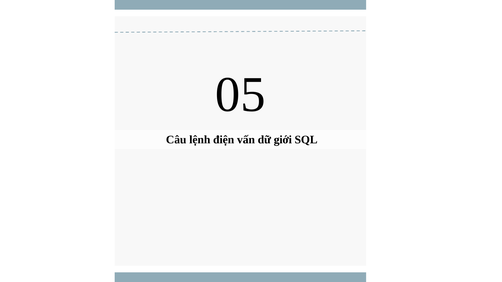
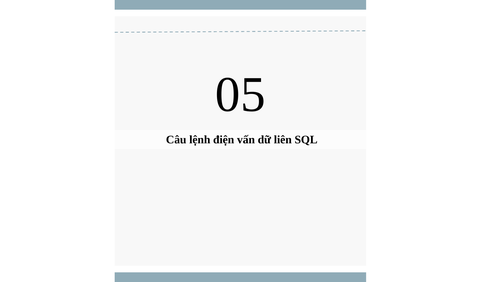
giới: giới -> liên (283, 140)
